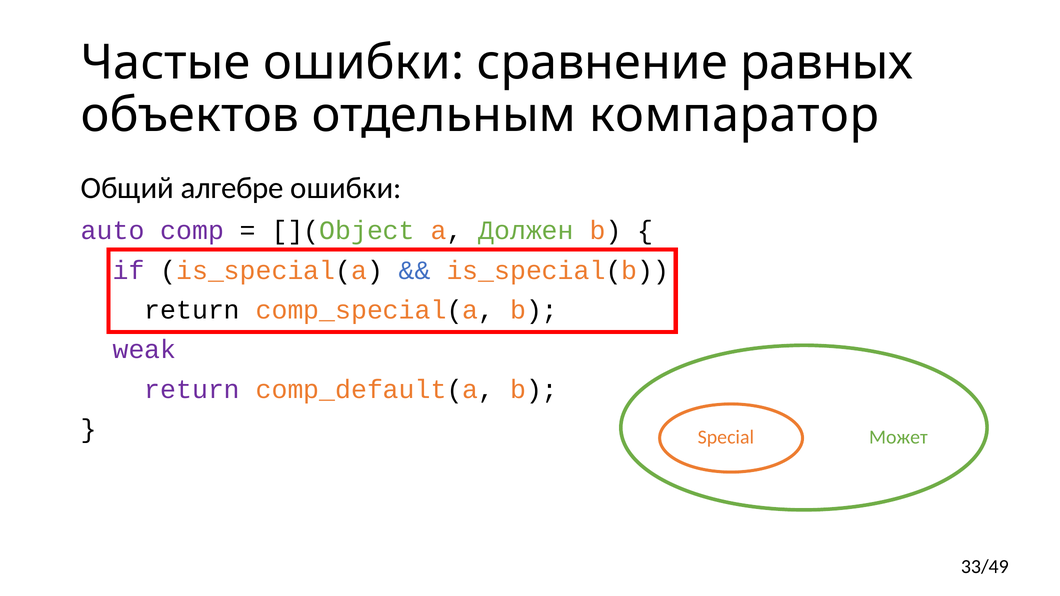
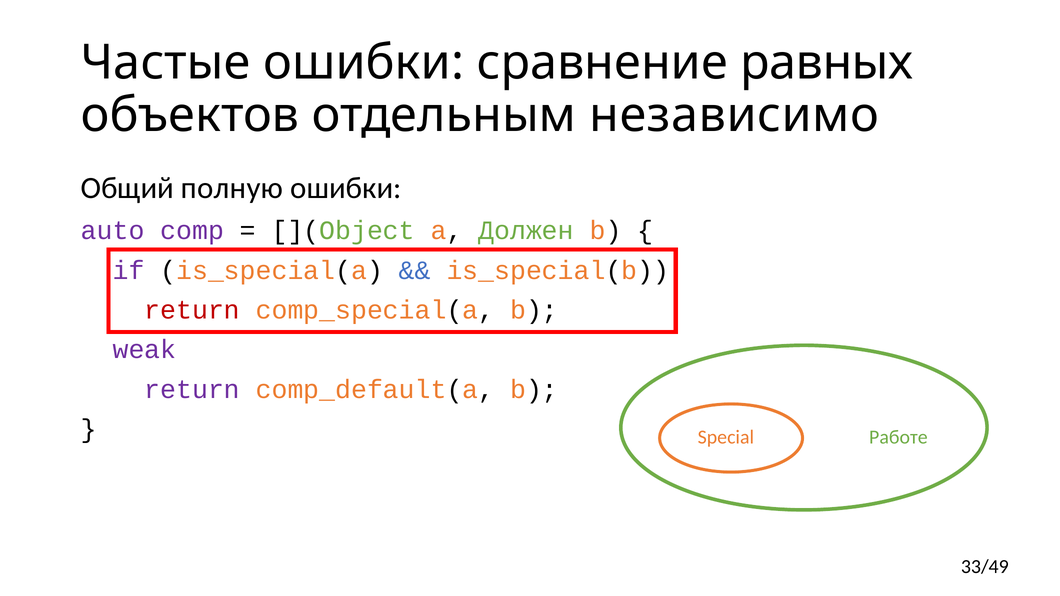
компаратор: компаратор -> независимо (734, 115)
алгебре: алгебре -> полную (232, 188)
return colour: black -> red (192, 310)
Может: Может -> Работе (898, 437)
